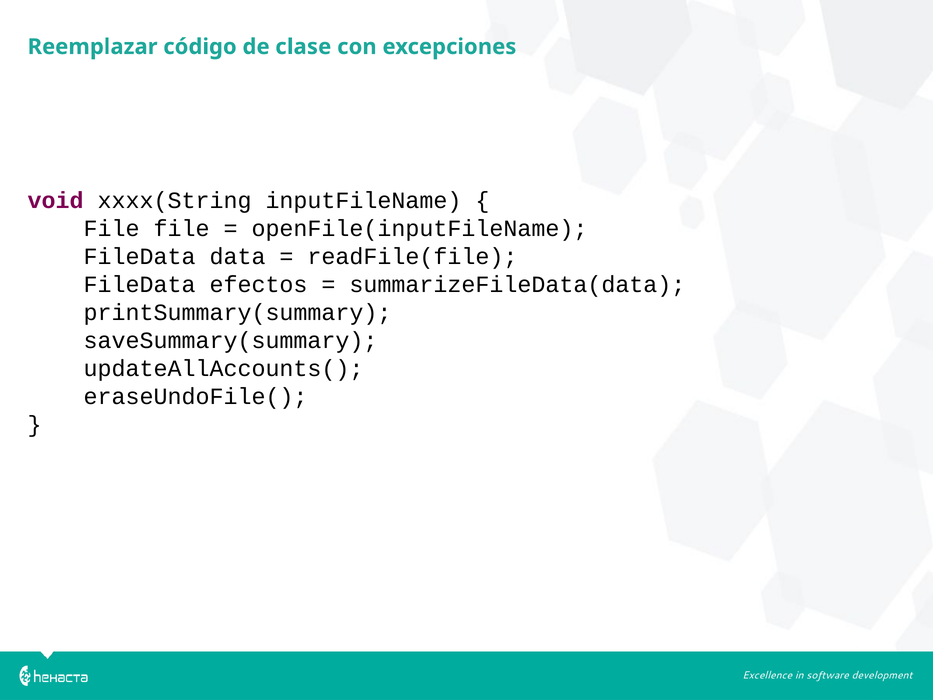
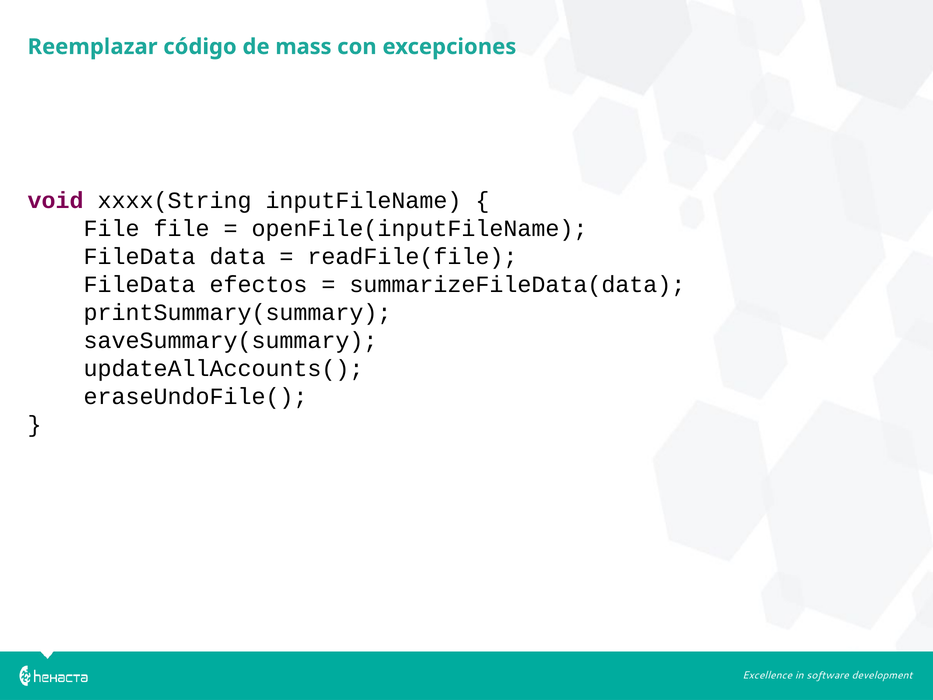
clase: clase -> mass (303, 47)
